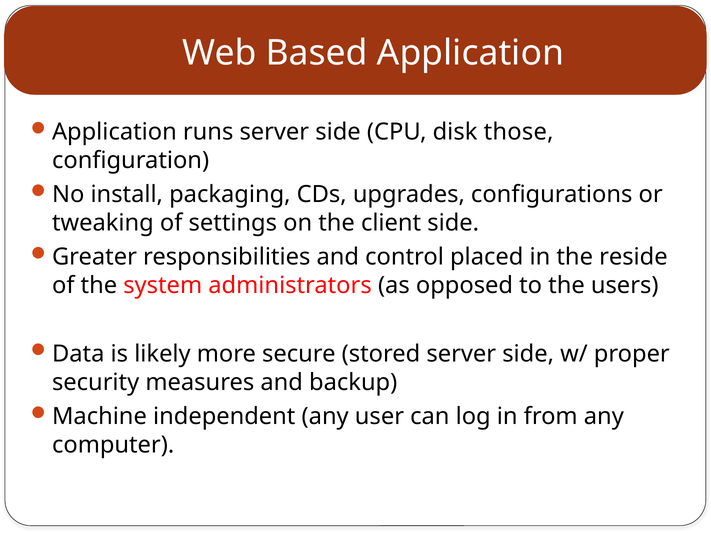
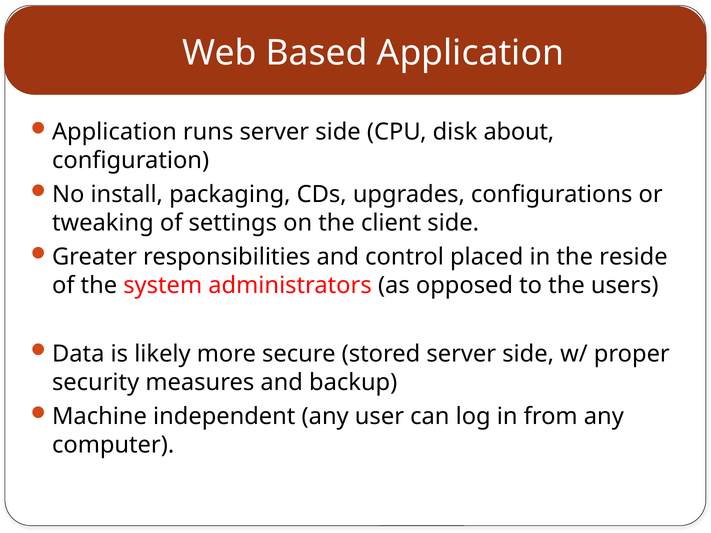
those: those -> about (519, 132)
